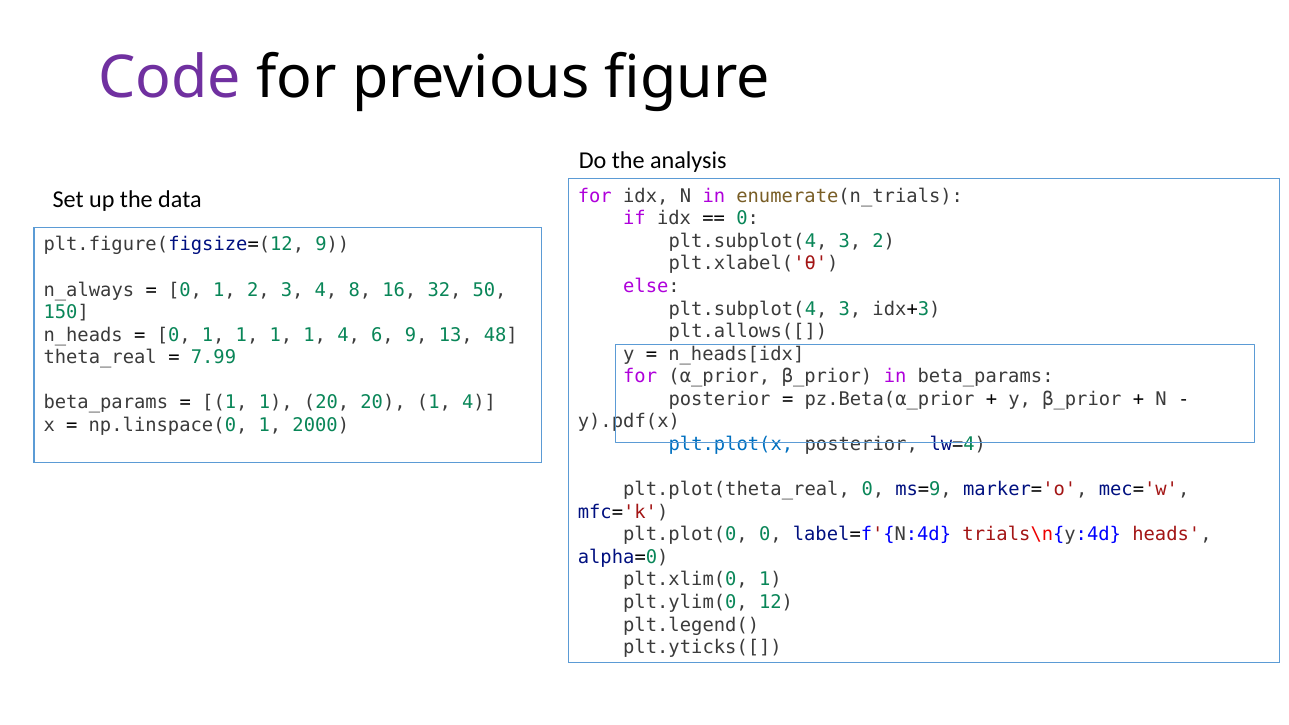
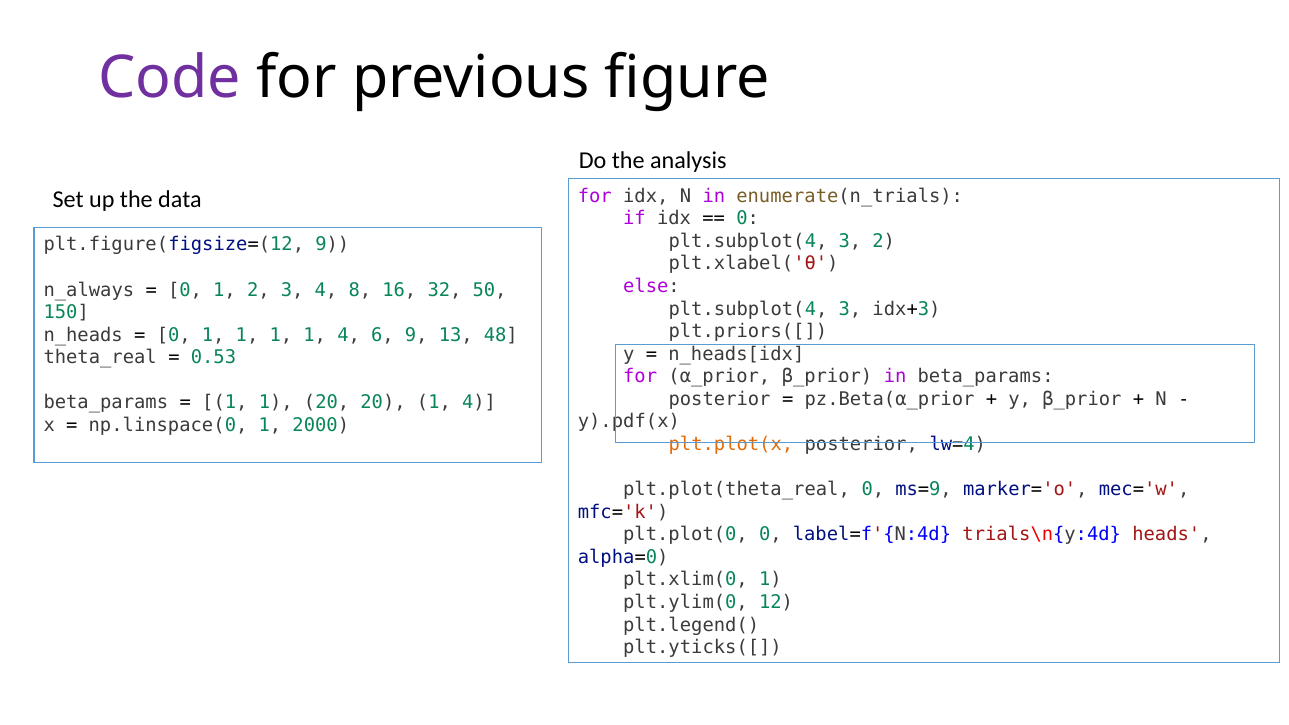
plt.allows([: plt.allows([ -> plt.priors([ (748, 332)
7.99: 7.99 -> 0.53 (213, 358)
plt.plot(x colour: blue -> orange (731, 444)
